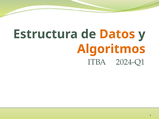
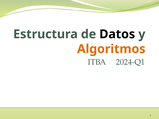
Datos colour: orange -> black (117, 34)
